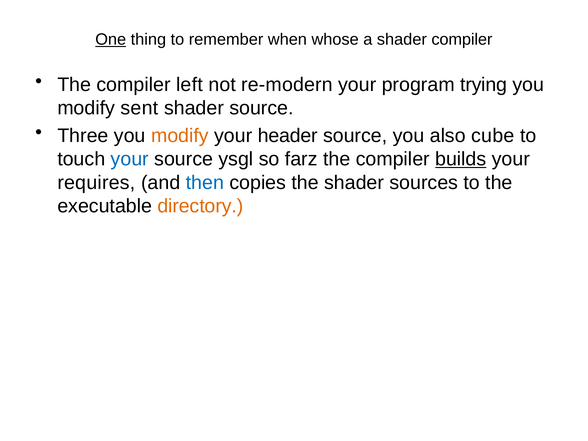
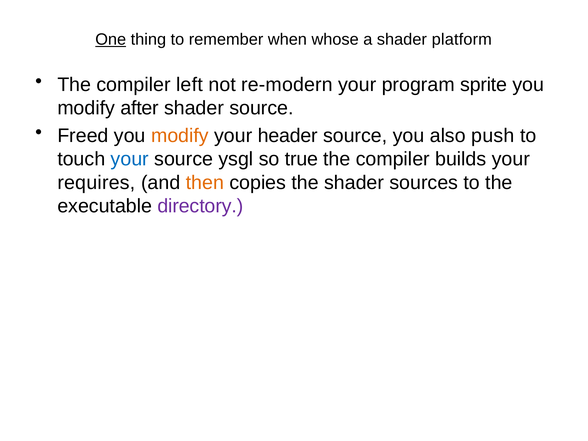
shader compiler: compiler -> platform (462, 39)
trying: trying -> sprite (484, 85)
sent: sent -> after (140, 108)
Three: Three -> Freed (83, 136)
cube: cube -> push (493, 136)
farz: farz -> true (301, 159)
builds underline: present -> none (461, 159)
then colour: blue -> orange (205, 183)
directory colour: orange -> purple (200, 206)
